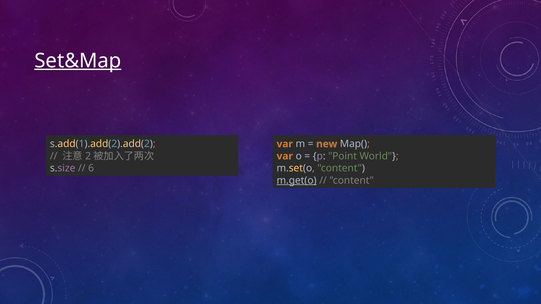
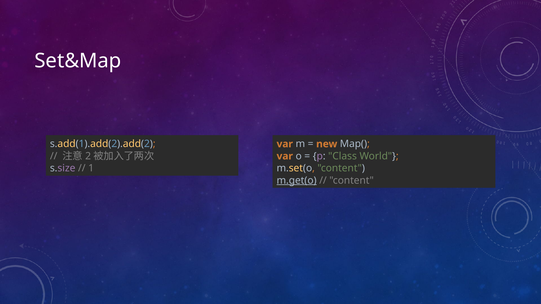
Set&Map underline: present -> none (78, 61)
Point: Point -> Class (343, 156)
6: 6 -> 1 (91, 168)
